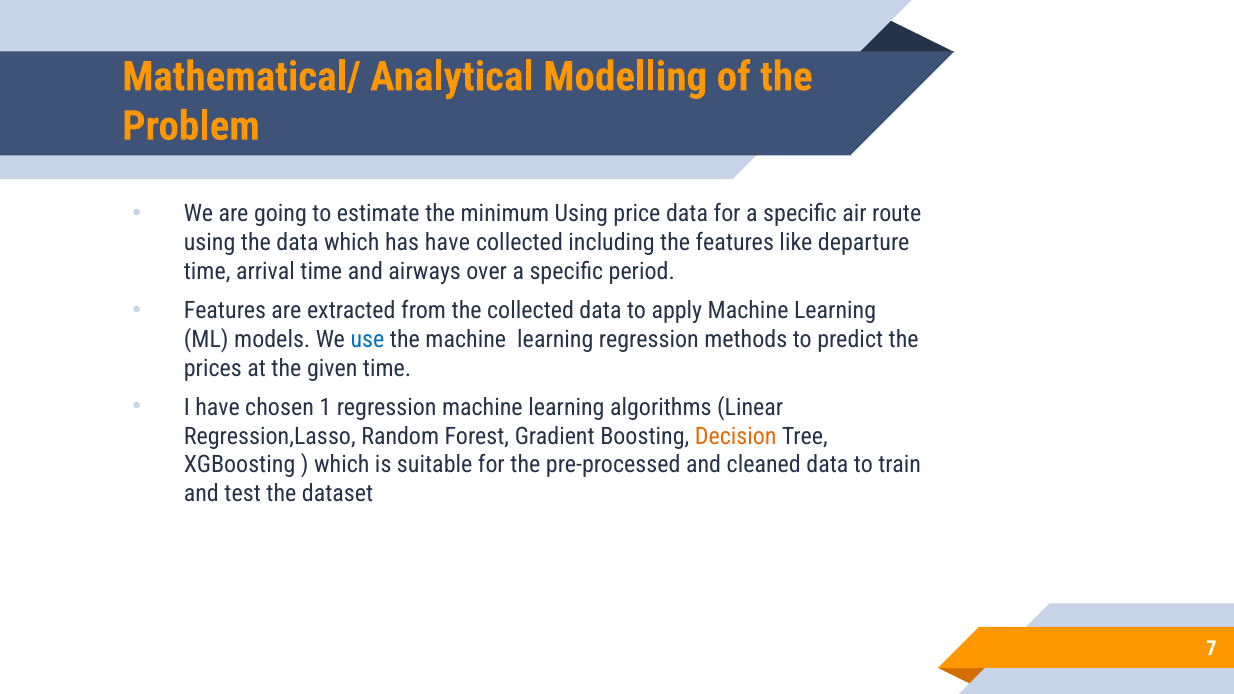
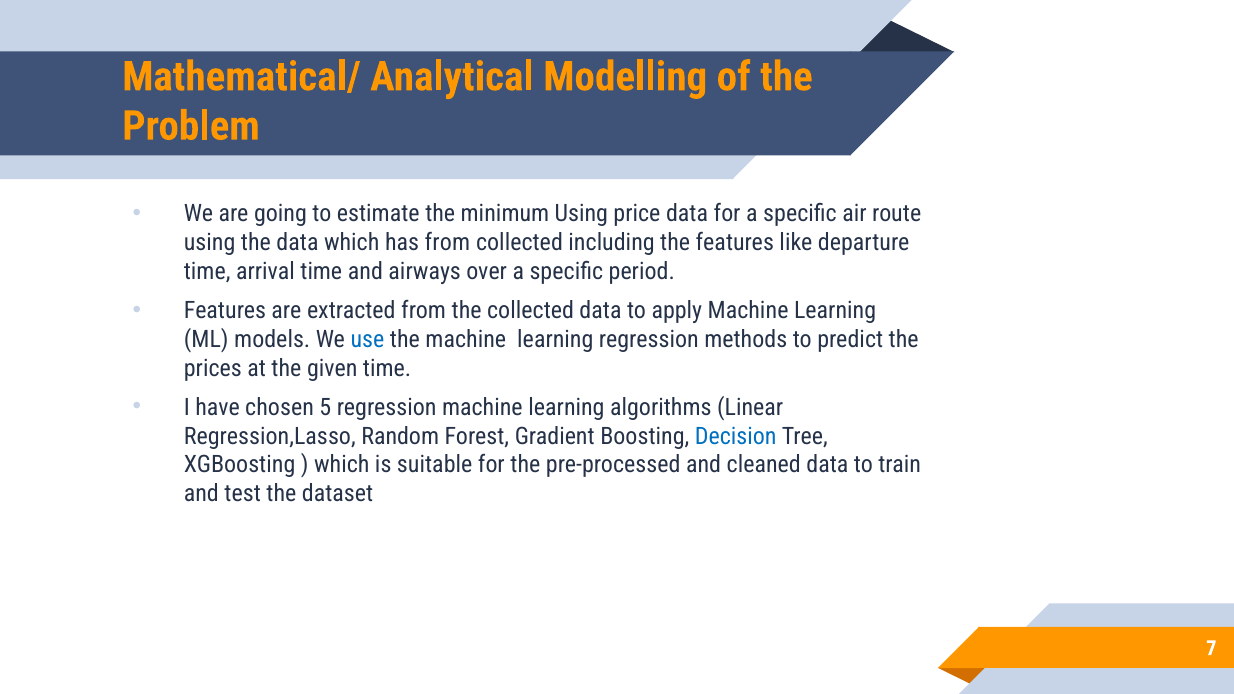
has have: have -> from (447, 243)
1: 1 -> 5 (325, 407)
Decision colour: orange -> blue (736, 436)
